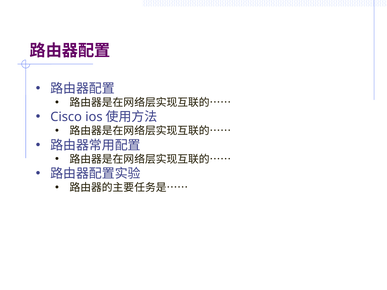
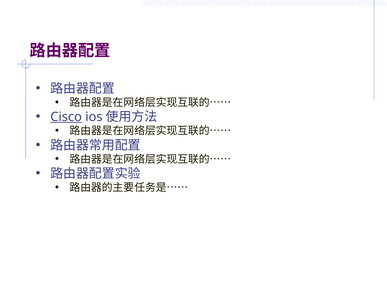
Cisco underline: none -> present (66, 117)
